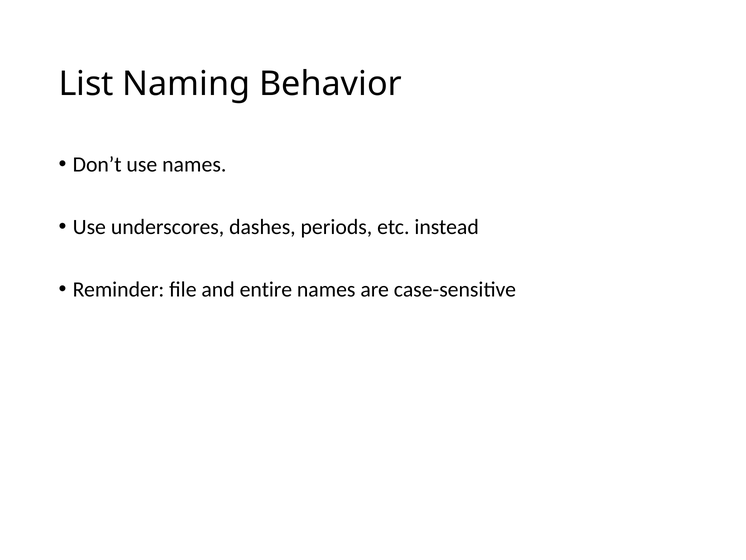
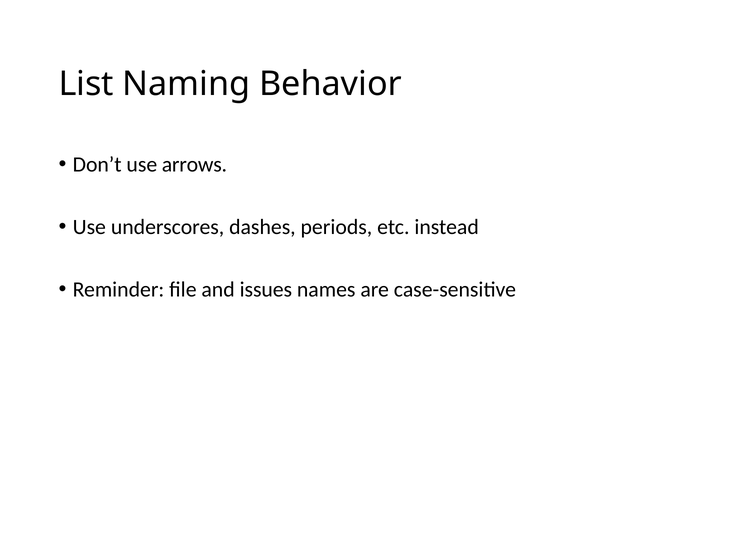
use names: names -> arrows (194, 164)
entire: entire -> issues (266, 289)
